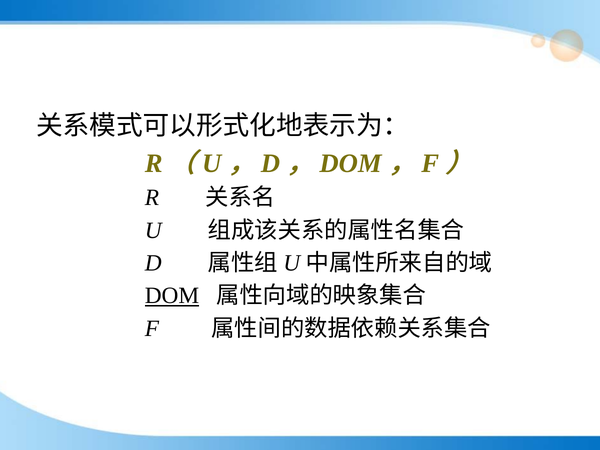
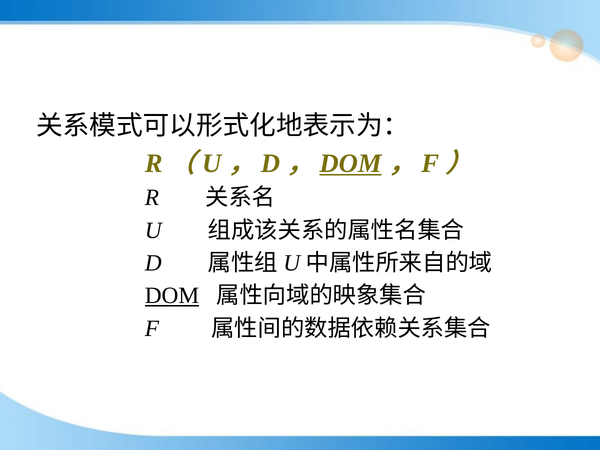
DOM underline: none -> present (351, 163)
